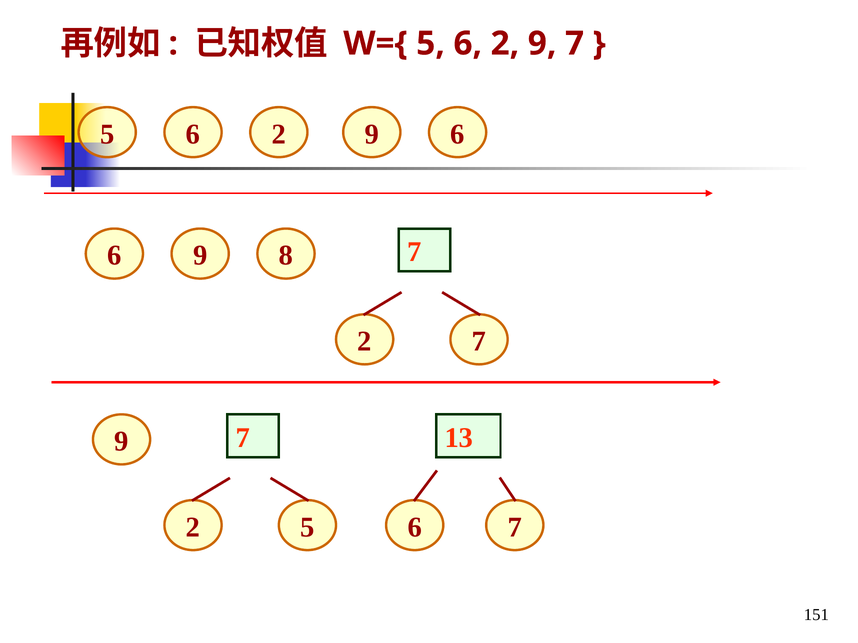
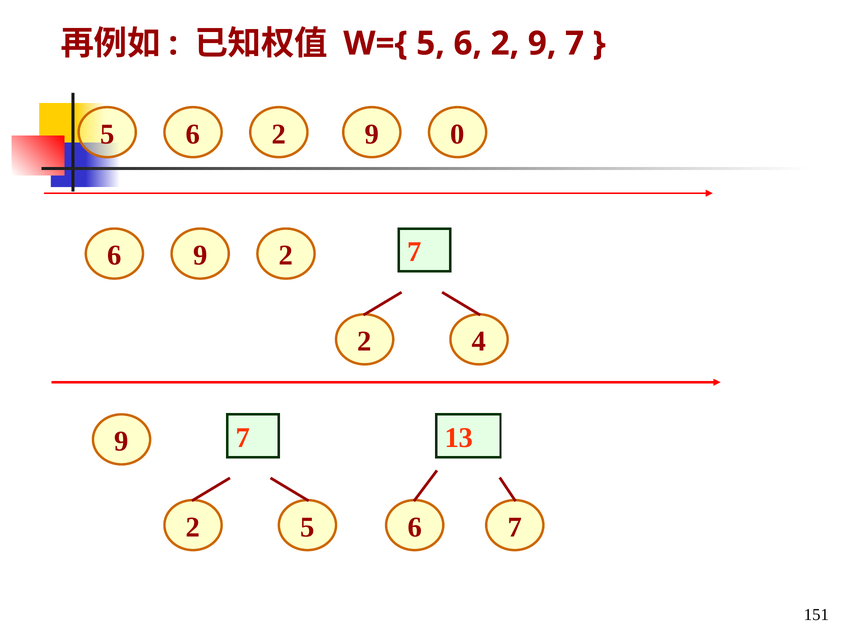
2 6: 6 -> 0 (458, 134)
6 9 8: 8 -> 2 (286, 256)
2 7: 7 -> 4 (479, 342)
